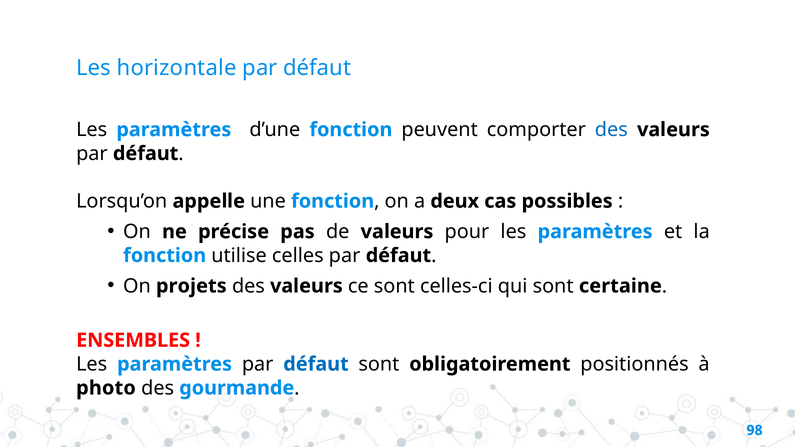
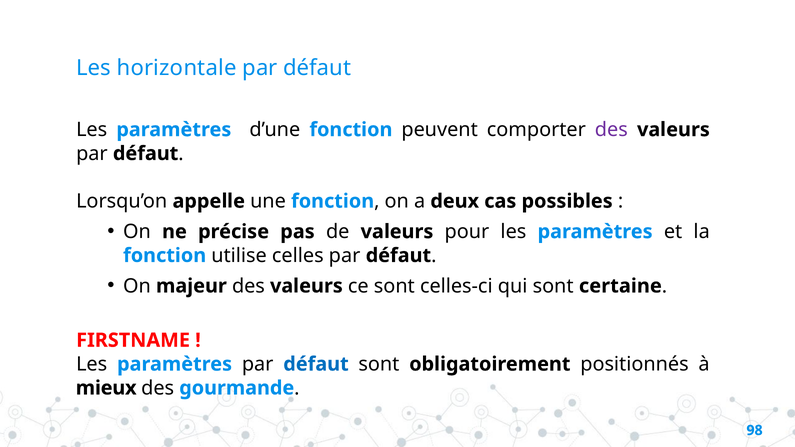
des colour: blue -> purple (611, 130)
projets: projets -> majeur (191, 286)
ENSEMBLES: ENSEMBLES -> FIRSTNAME (133, 340)
photo: photo -> mieux (106, 388)
